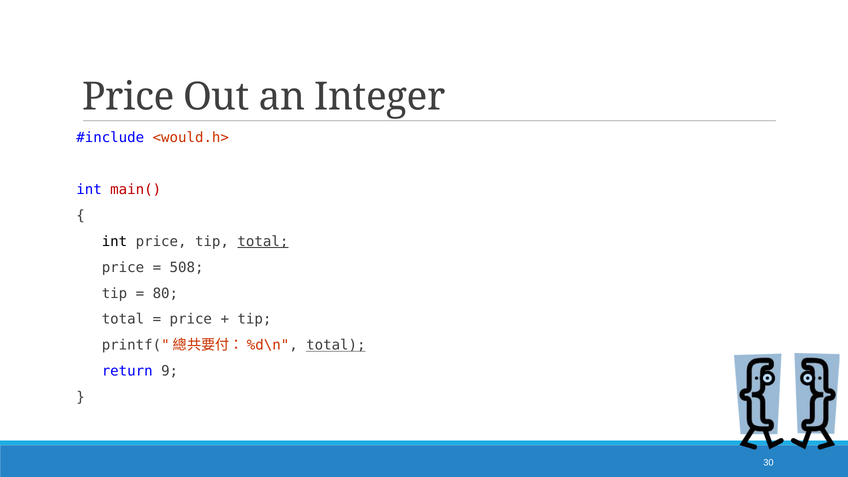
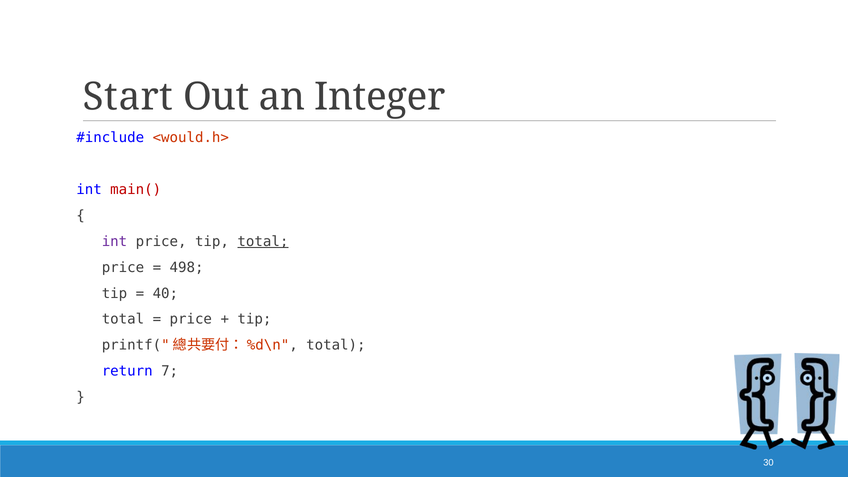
Price: Price -> Start (128, 97)
int colour: black -> purple (114, 241)
508: 508 -> 498 (187, 267)
80: 80 -> 40 (165, 293)
total underline: present -> none (336, 345)
9: 9 -> 7 (170, 371)
